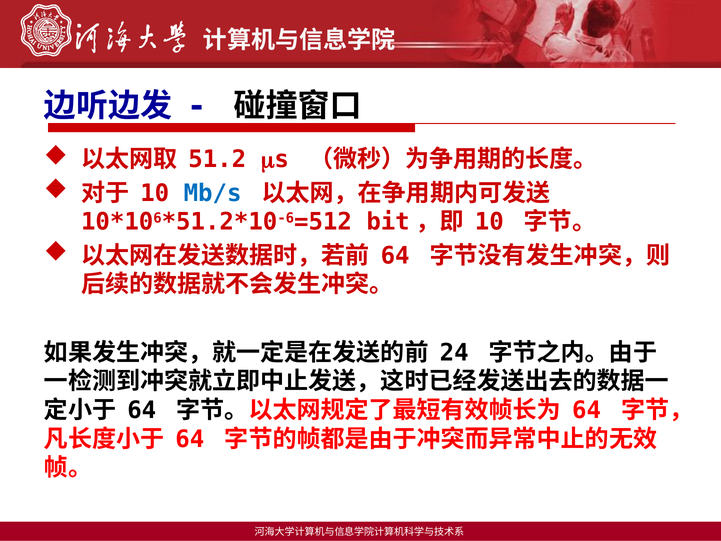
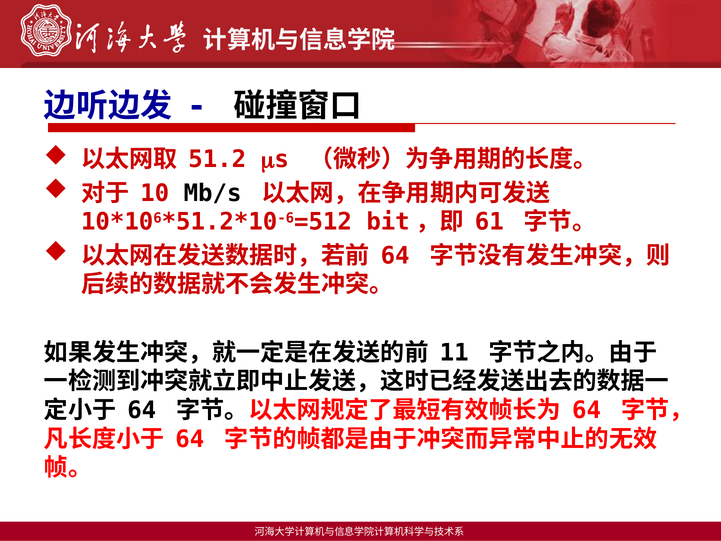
Mb/s colour: blue -> black (213, 193)
10: 10 -> 61 (489, 222)
24: 24 -> 11 (454, 352)
